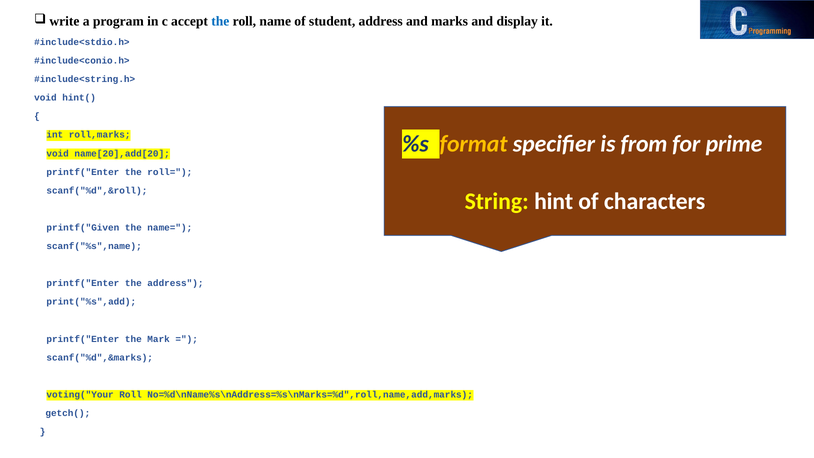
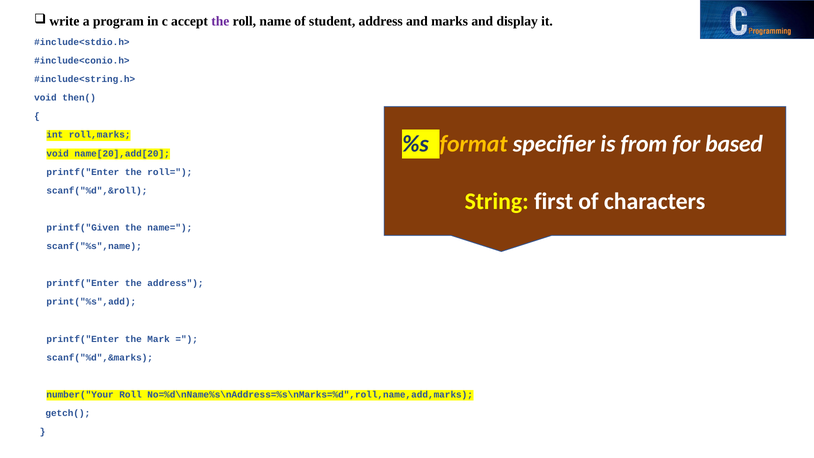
the colour: blue -> purple (220, 21)
hint(: hint( -> then( (79, 98)
prime: prime -> based (734, 144)
hint: hint -> first (554, 201)
voting("Your: voting("Your -> number("Your (80, 395)
